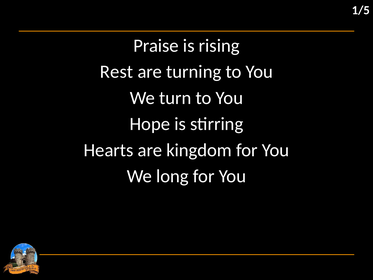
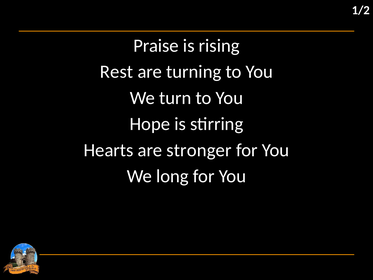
1/5: 1/5 -> 1/2 (361, 10)
kingdom: kingdom -> stronger (199, 150)
